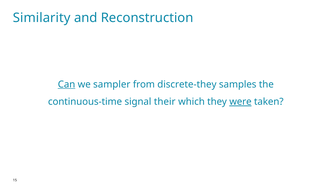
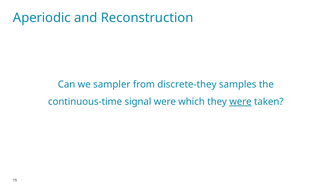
Similarity: Similarity -> Aperiodic (42, 18)
Can underline: present -> none (67, 84)
signal their: their -> were (165, 102)
